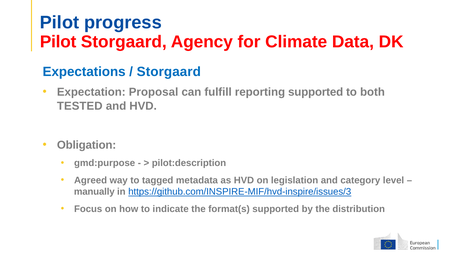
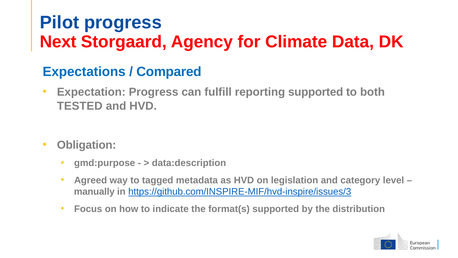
Pilot: Pilot -> Next (58, 42)
Storgaard: Storgaard -> Compared (169, 72)
Expectation Proposal: Proposal -> Progress (154, 92)
pilot:description: pilot:description -> data:description (189, 163)
